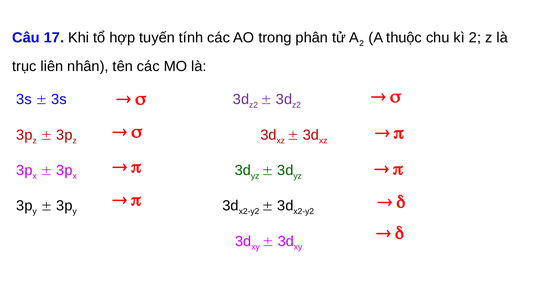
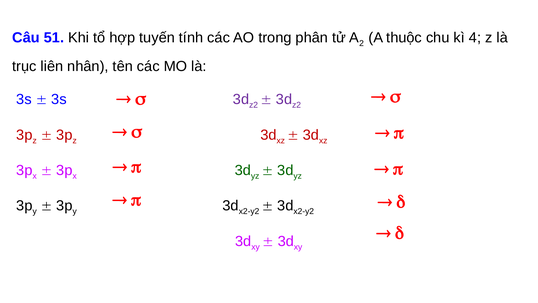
17: 17 -> 51 (54, 38)
kì 2: 2 -> 4 (475, 38)
